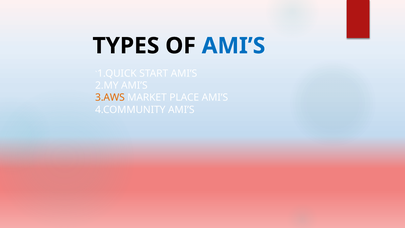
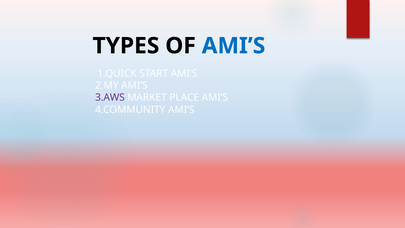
3.AWS colour: orange -> purple (110, 98)
